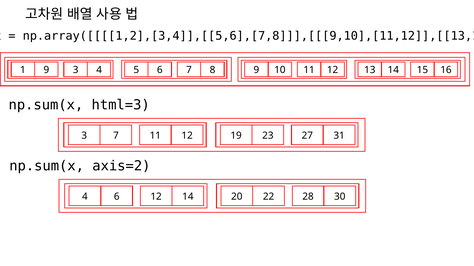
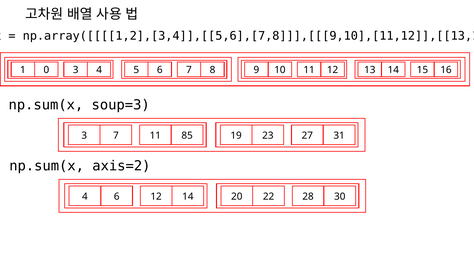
1 9: 9 -> 0 (46, 70)
html=3: html=3 -> soup=3 (121, 105)
12: 12 -> 85 (187, 136)
